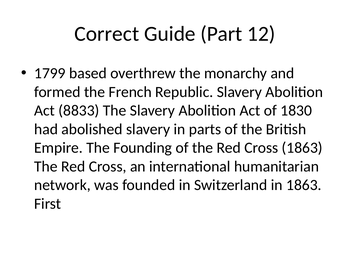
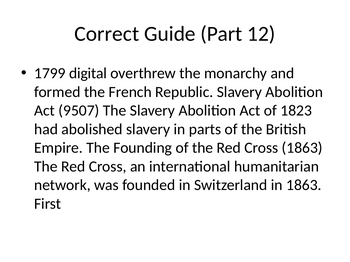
based: based -> digital (88, 73)
8833: 8833 -> 9507 (79, 111)
1830: 1830 -> 1823 (296, 111)
